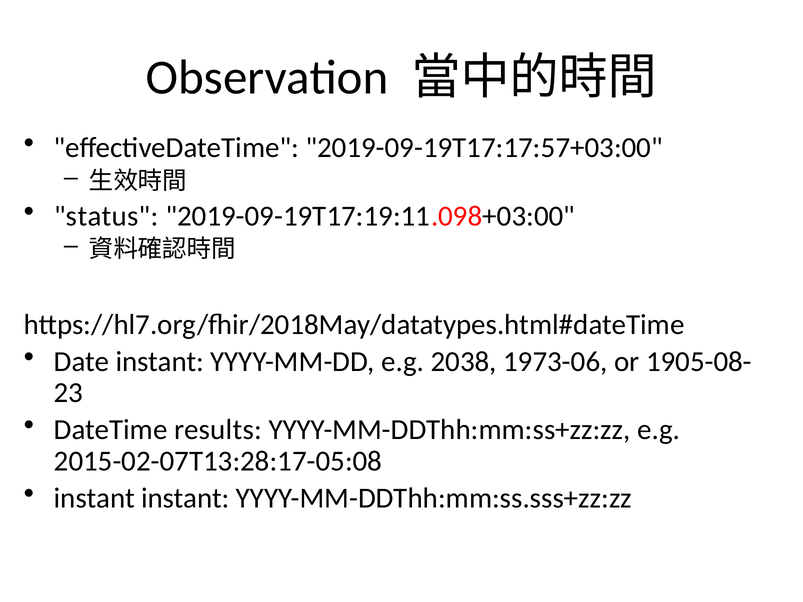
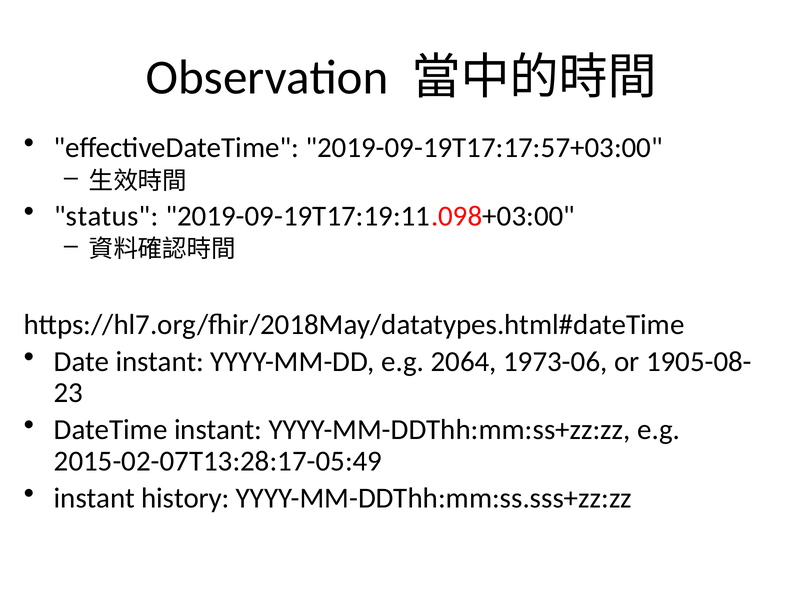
2038: 2038 -> 2064 (464, 362)
DateTime results: results -> instant (218, 430)
2015-02-07T13:28:17-05:08: 2015-02-07T13:28:17-05:08 -> 2015-02-07T13:28:17-05:49 (218, 461)
instant instant: instant -> history (185, 498)
